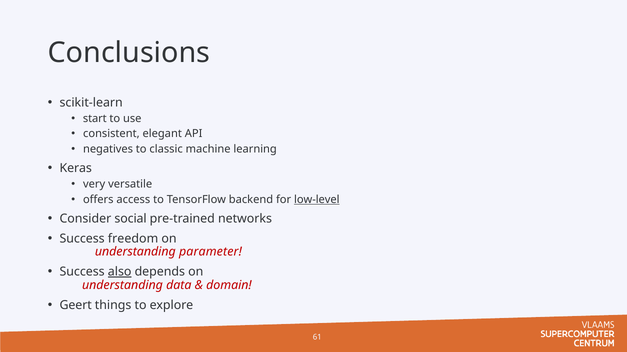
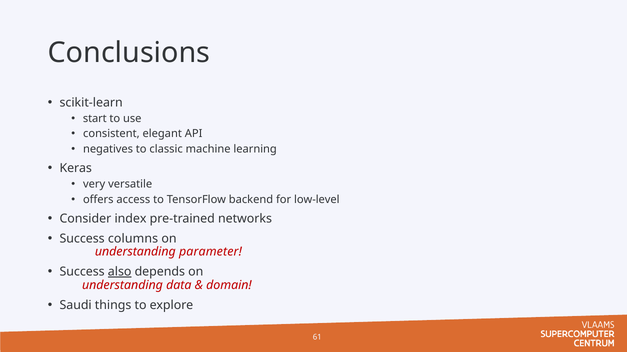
low-level underline: present -> none (317, 200)
social: social -> index (131, 219)
freedom: freedom -> columns (133, 239)
Geert: Geert -> Saudi (76, 306)
